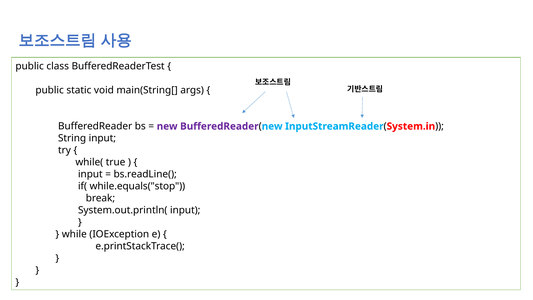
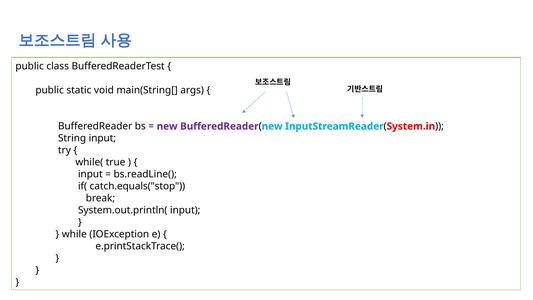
while.equals("stop: while.equals("stop -> catch.equals("stop (137, 186)
